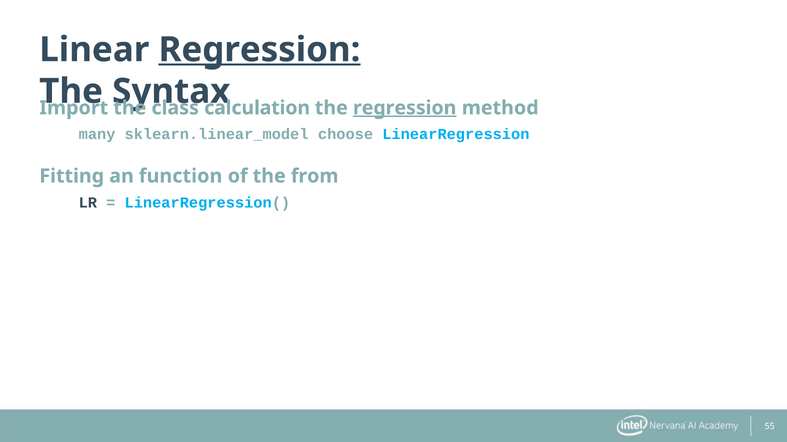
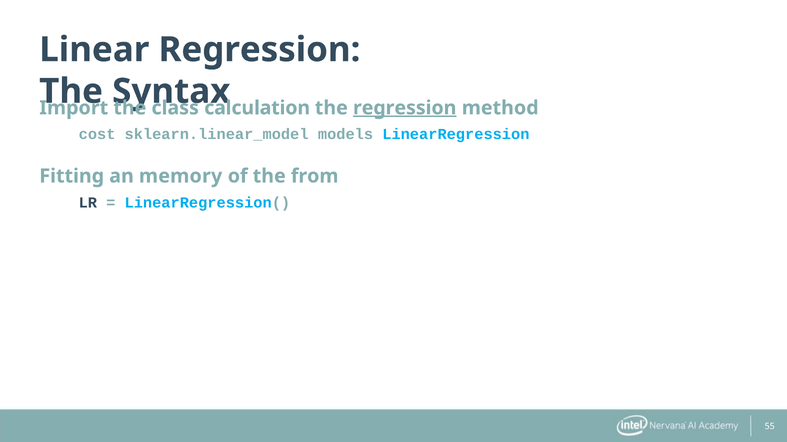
Regression underline: present -> none (259, 50)
many: many -> cost (97, 135)
choose: choose -> models (346, 135)
function: function -> memory (181, 176)
